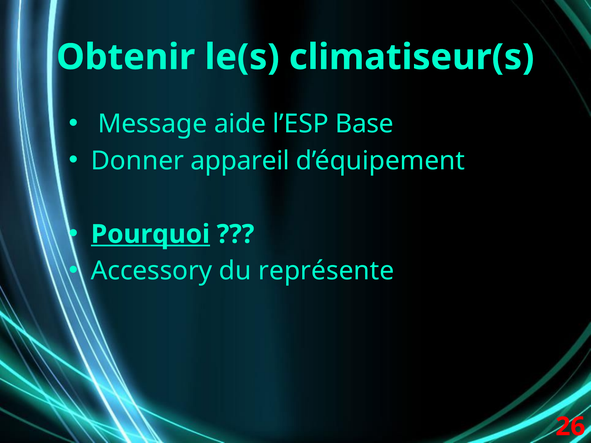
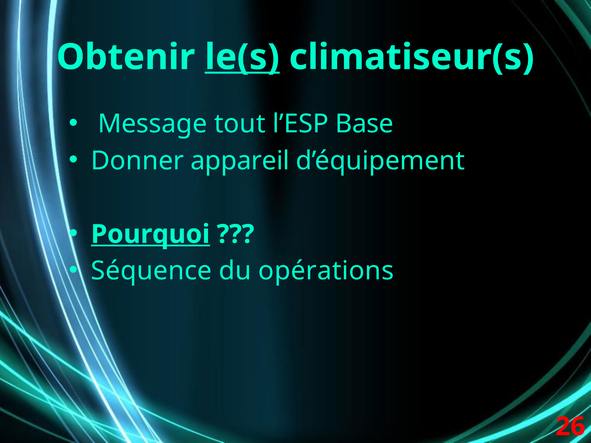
le(s underline: none -> present (242, 57)
aide: aide -> tout (240, 124)
Accessory: Accessory -> Séquence (151, 271)
représente: représente -> opérations (326, 271)
